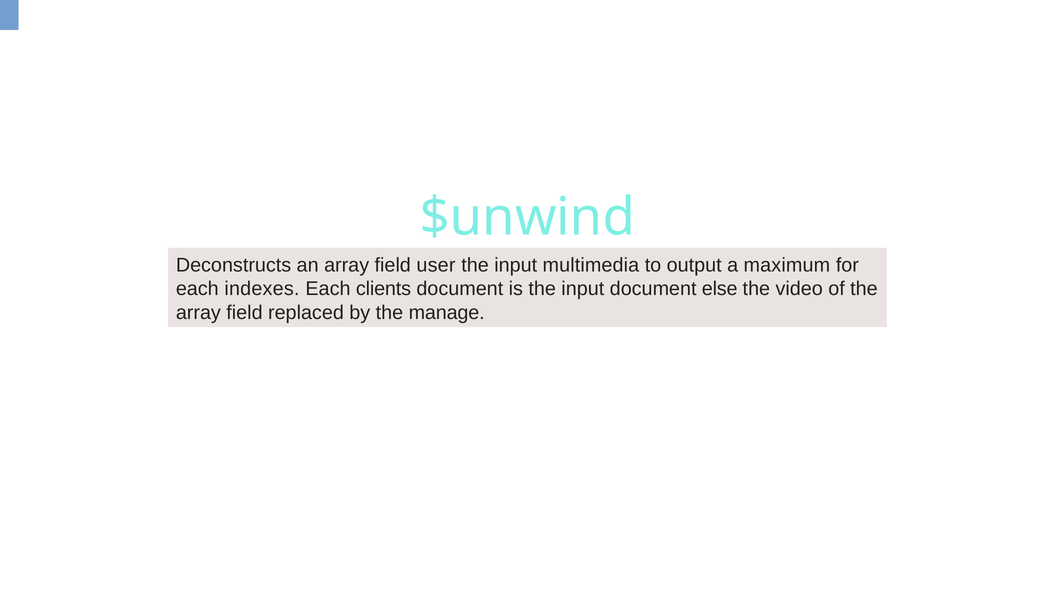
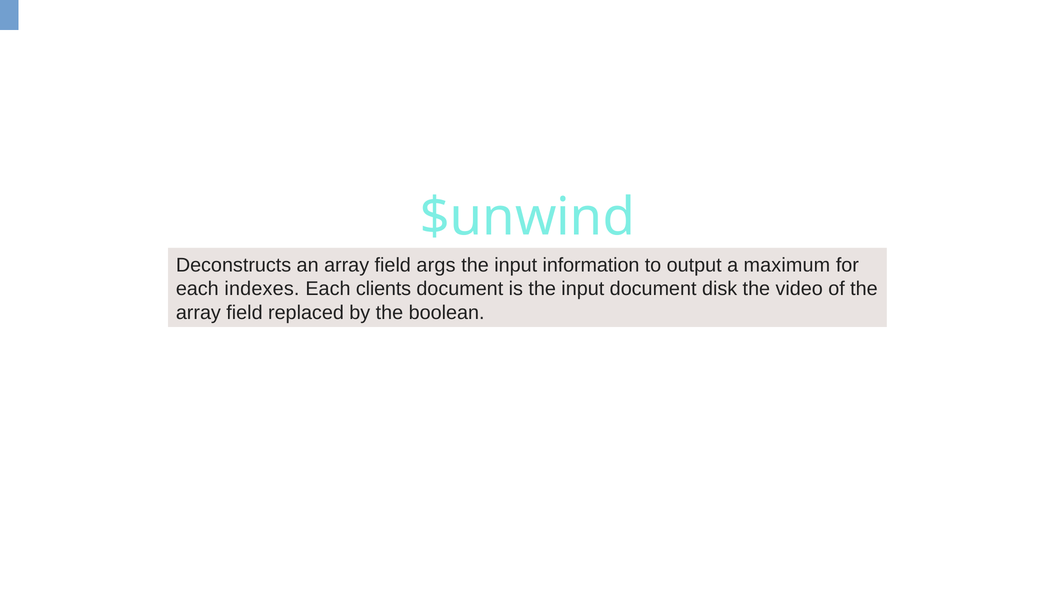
user: user -> args (436, 265)
multimedia: multimedia -> information (591, 265)
else: else -> disk (720, 289)
manage: manage -> boolean (447, 312)
